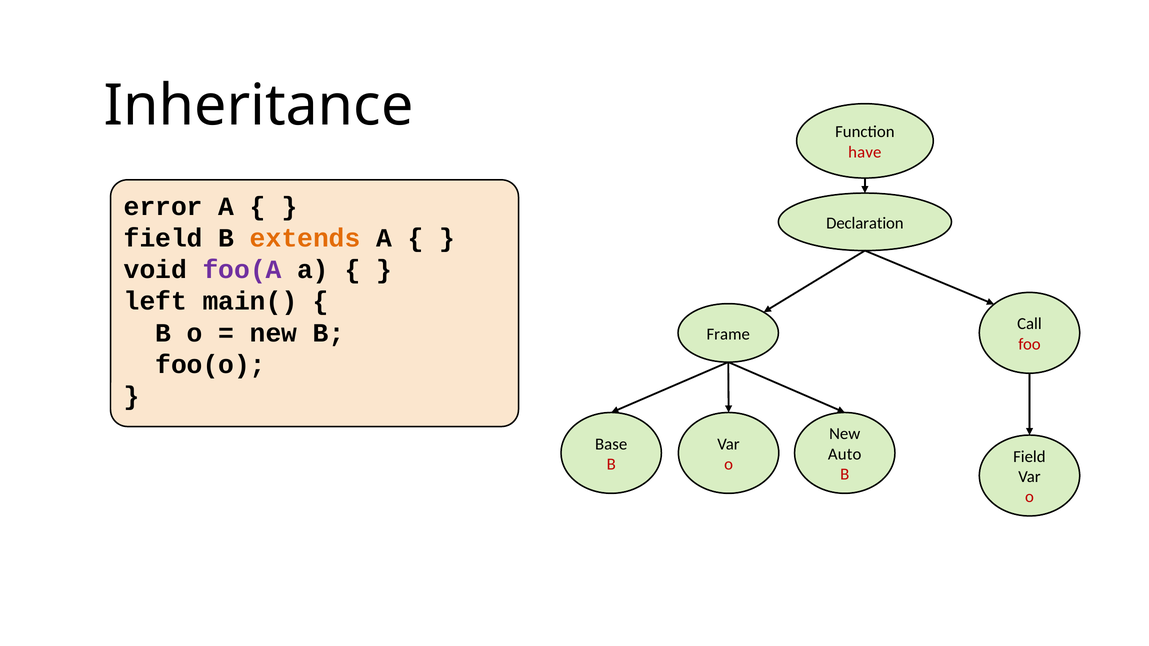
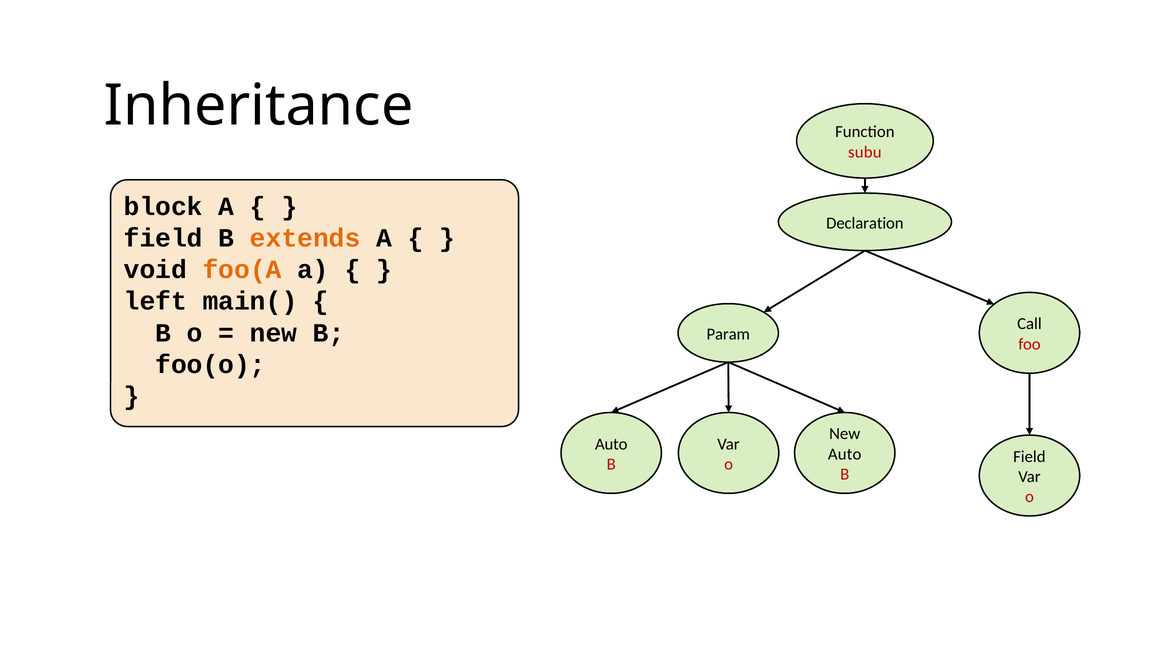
have: have -> subu (865, 152)
error: error -> block (163, 207)
foo(A colour: purple -> orange (242, 270)
Frame: Frame -> Param (728, 334)
Base: Base -> Auto (611, 444)
